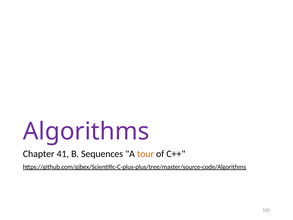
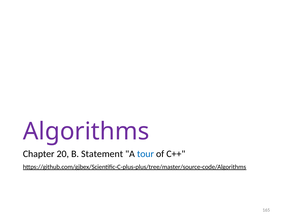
41: 41 -> 20 (63, 154)
Sequences: Sequences -> Statement (102, 154)
tour colour: orange -> blue (145, 154)
